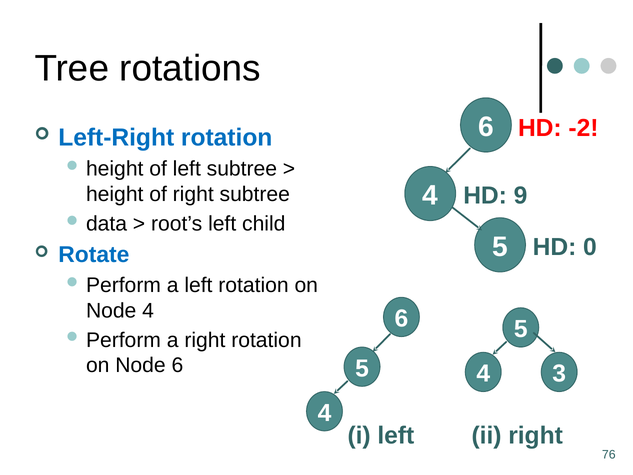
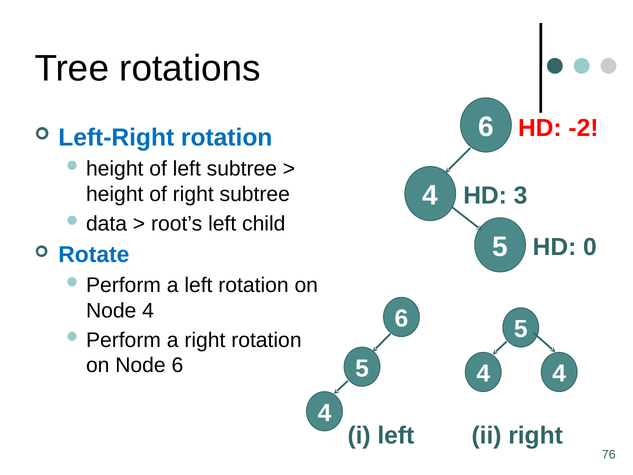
9: 9 -> 3 (521, 196)
4 3: 3 -> 4 (559, 373)
